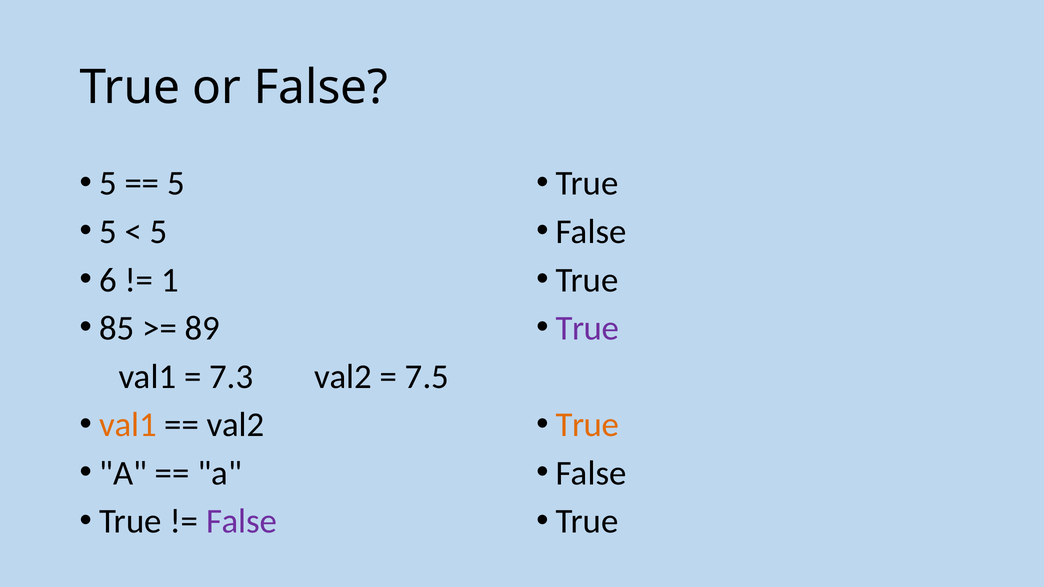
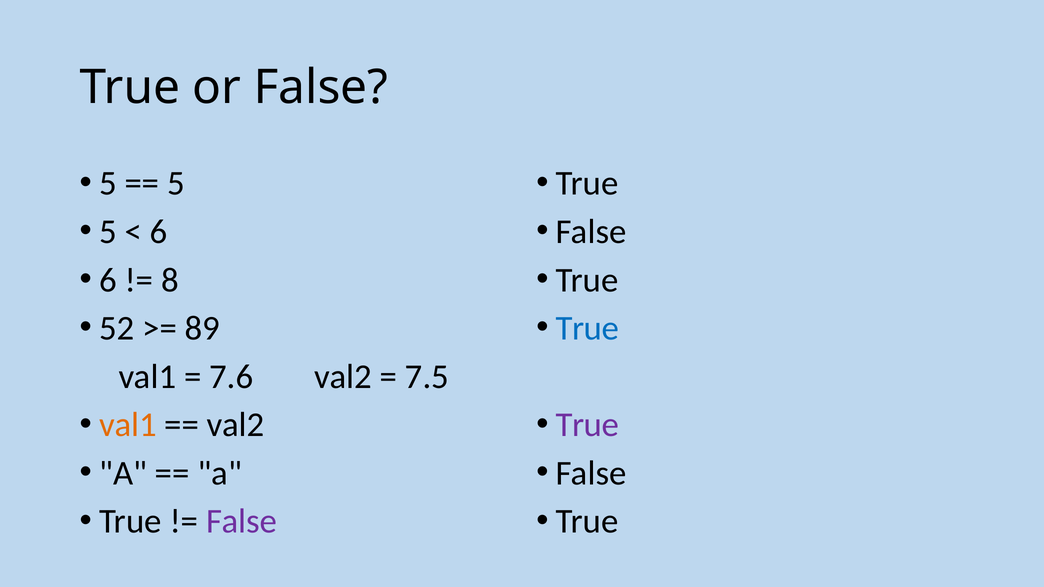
5: 5 -> 6 (159, 232)
1: 1 -> 8 (170, 280)
85: 85 -> 52 (117, 328)
True colour: purple -> blue (587, 328)
7.3: 7.3 -> 7.6 (231, 377)
True colour: orange -> purple (587, 425)
